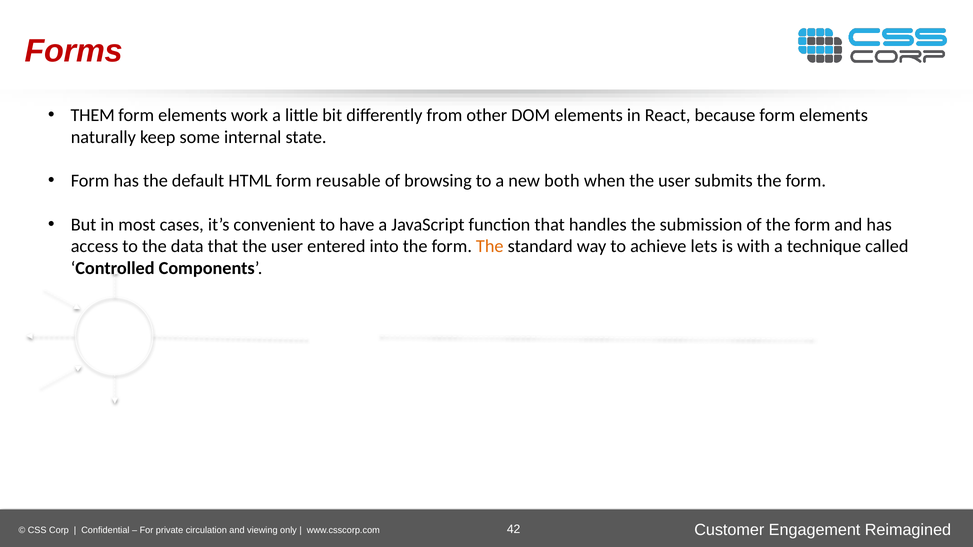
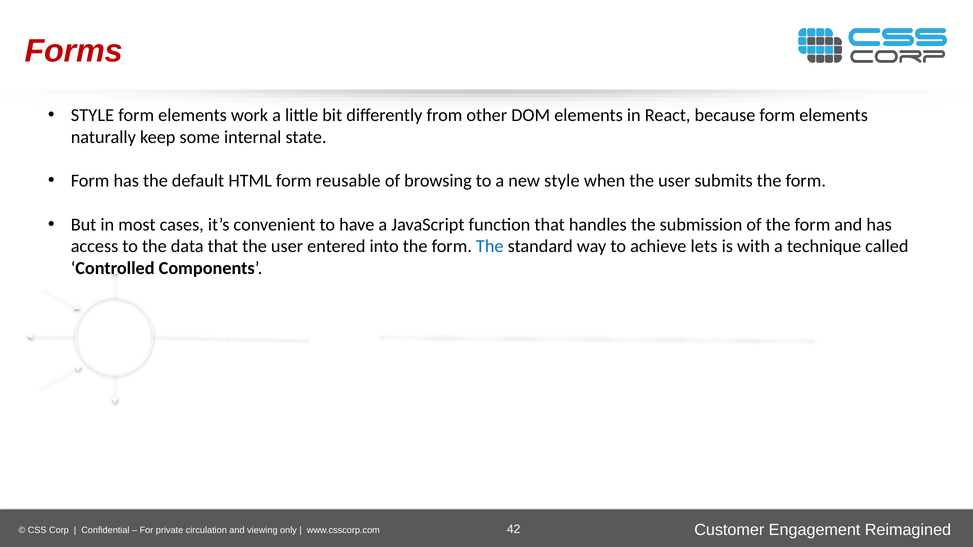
THEM: THEM -> STYLE (92, 115)
new both: both -> style (562, 181)
The colour: orange -> blue (490, 247)
